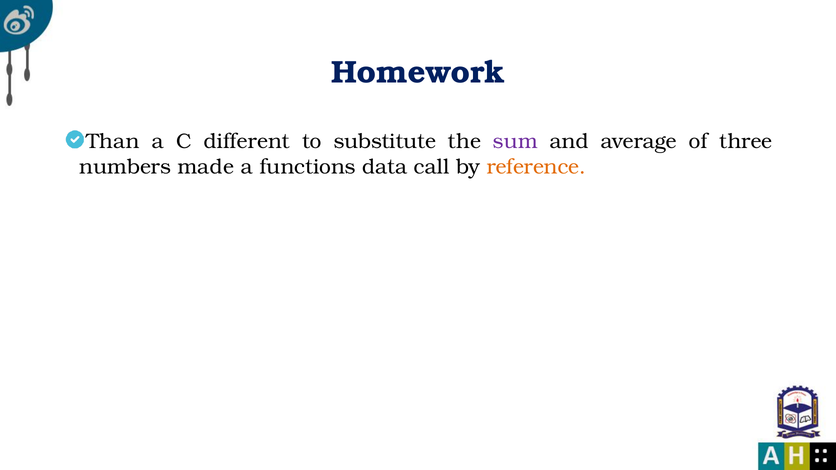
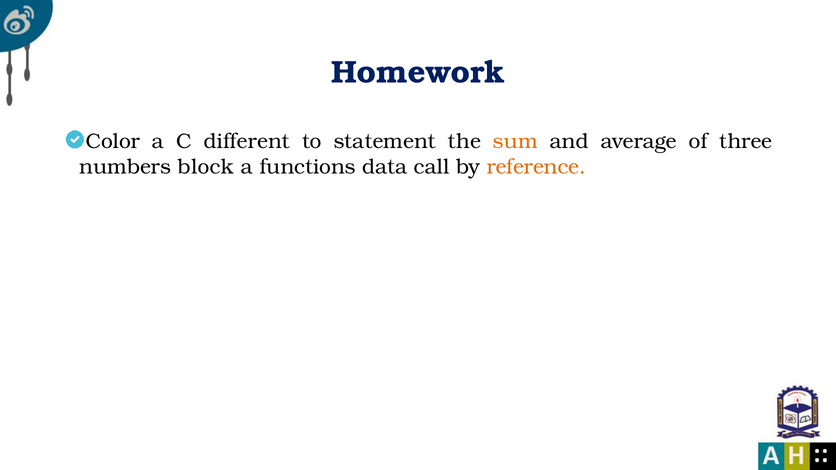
Than: Than -> Color (113, 142)
substitute: substitute -> statement (385, 142)
sum colour: purple -> orange (515, 142)
made: made -> block (206, 167)
